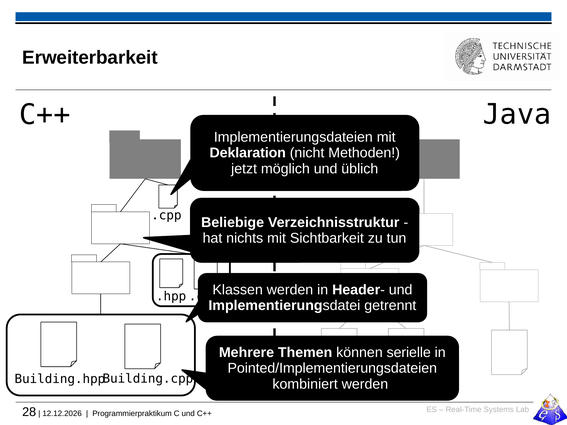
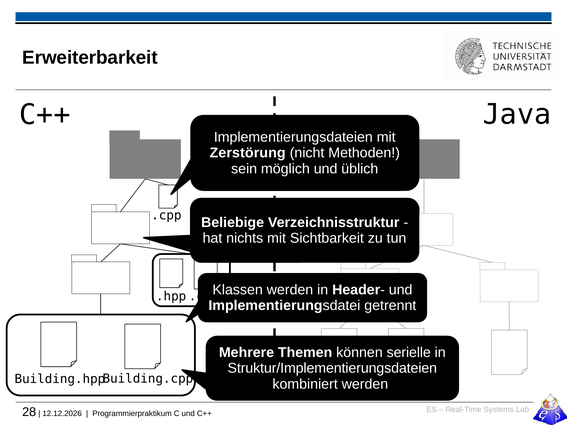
Deklaration: Deklaration -> Zerstörung (248, 153)
jetzt: jetzt -> sein (244, 169)
Pointed/Implementierungsdateien: Pointed/Implementierungsdateien -> Struktur/Implementierungsdateien (332, 368)
